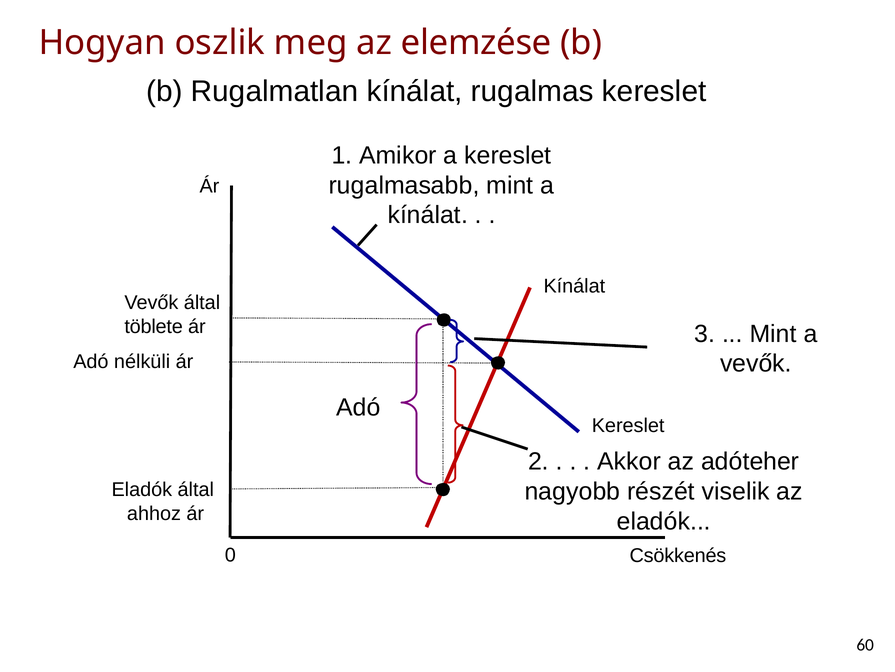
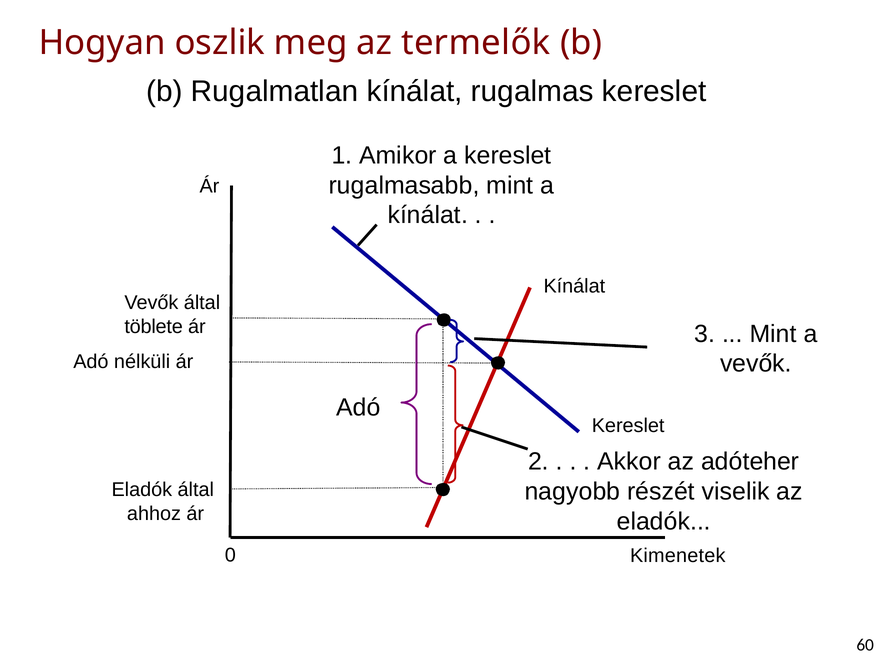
elemzése: elemzése -> termelők (476, 43)
Csökkenés: Csökkenés -> Kimenetek (678, 555)
